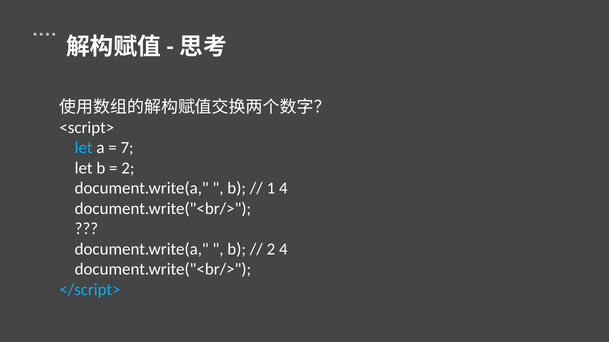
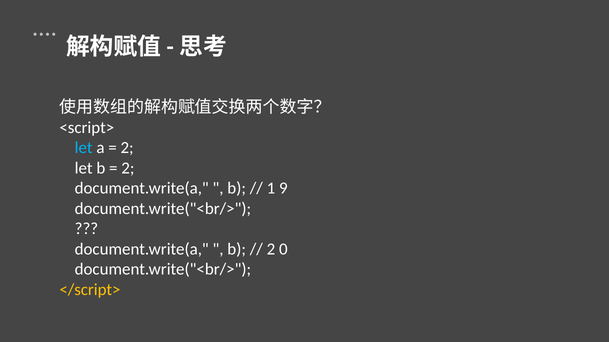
7: 7 -> 2 (127, 148)
1 4: 4 -> 9 (283, 189)
2 4: 4 -> 0 (283, 250)
</script> colour: light blue -> yellow (90, 290)
